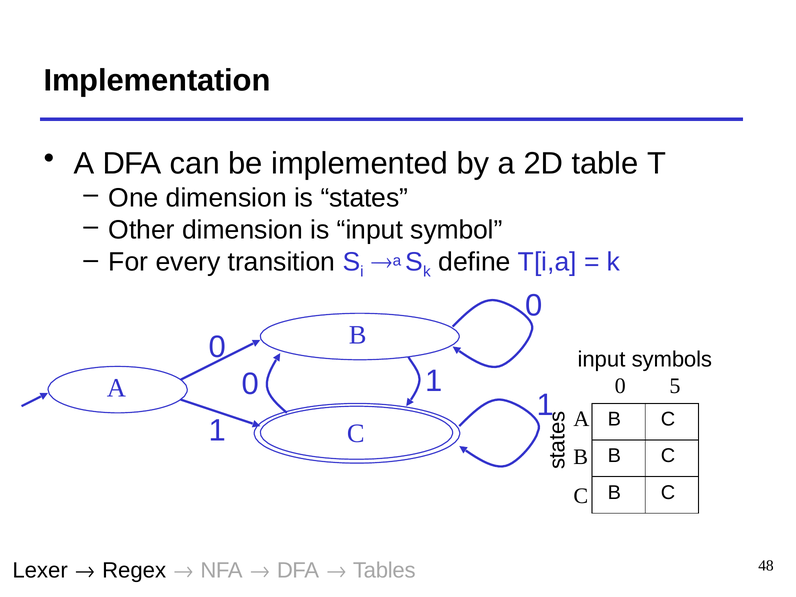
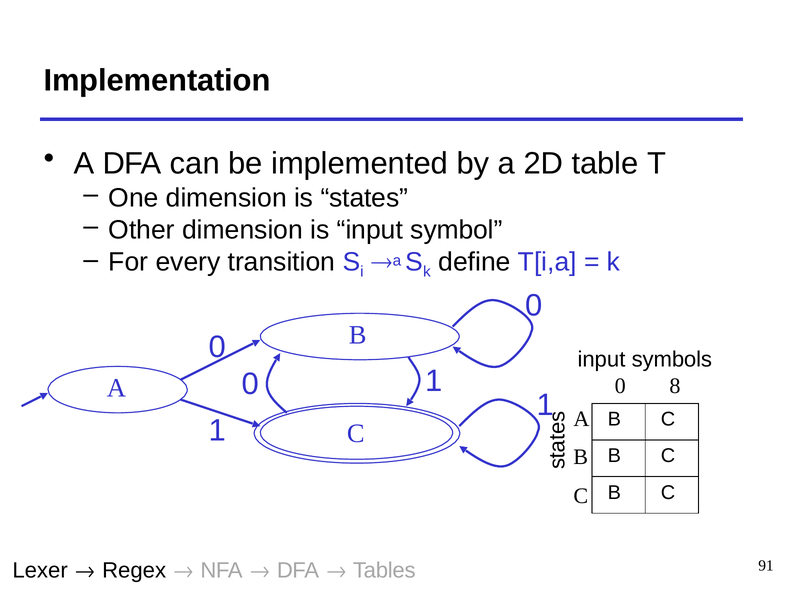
5: 5 -> 8 (675, 386)
48: 48 -> 91 (766, 565)
